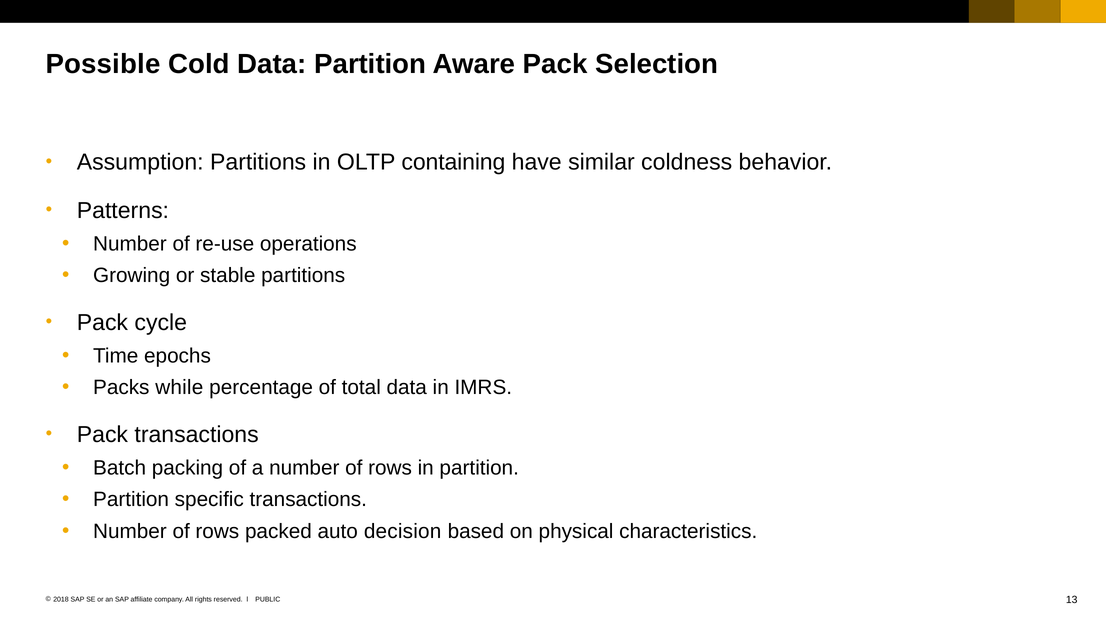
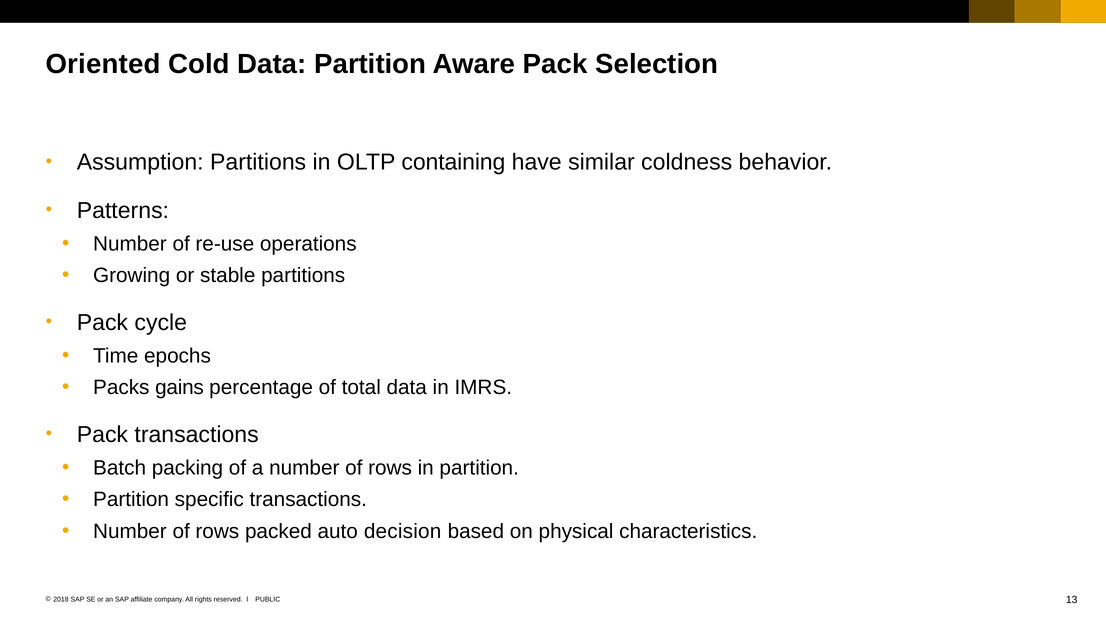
Possible: Possible -> Oriented (103, 64)
while: while -> gains (179, 388)
